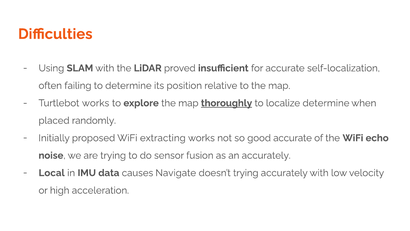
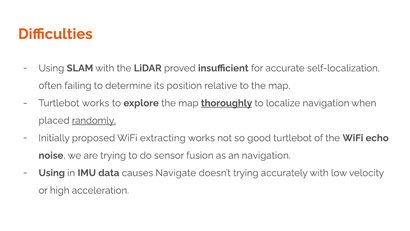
localize determine: determine -> navigation (326, 103)
randomly underline: none -> present (94, 120)
good accurate: accurate -> turtlebot (293, 138)
an accurately: accurately -> navigation (266, 155)
Local: Local -> Using (52, 173)
